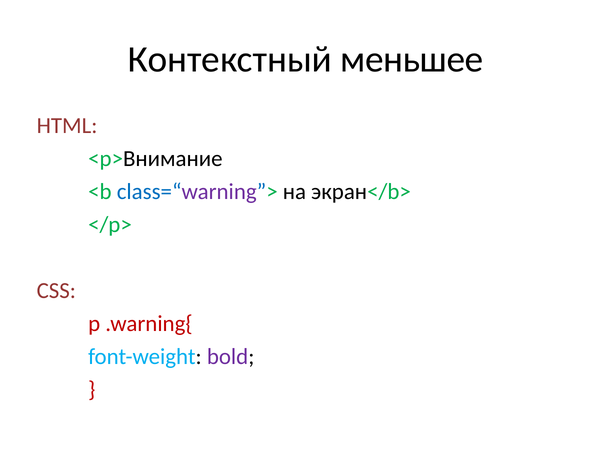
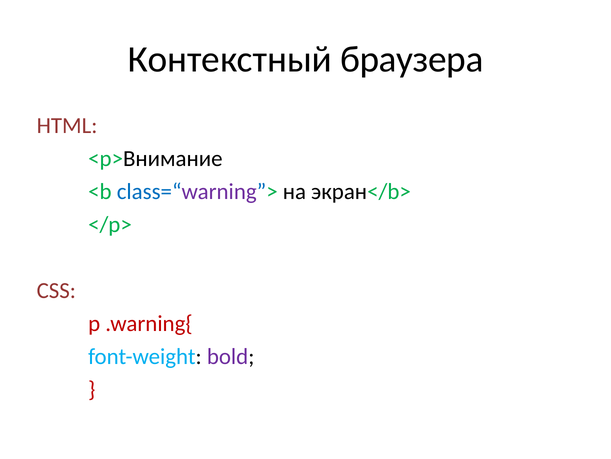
меньшее: меньшее -> браузера (412, 59)
